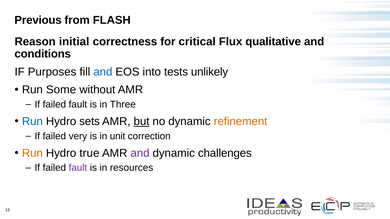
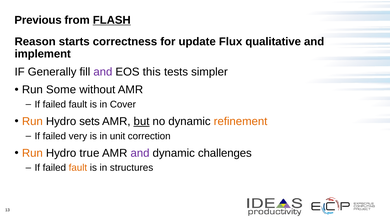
FLASH underline: none -> present (112, 20)
initial: initial -> starts (74, 42)
critical: critical -> update (197, 42)
conditions: conditions -> implement (43, 54)
Purposes: Purposes -> Generally (52, 72)
and colour: blue -> purple (103, 72)
into: into -> this (152, 72)
unlikely: unlikely -> simpler (209, 72)
Three: Three -> Cover (123, 105)
Run colour: blue -> orange (32, 122)
fault colour: purple -> orange (78, 168)
resources: resources -> structures (132, 168)
